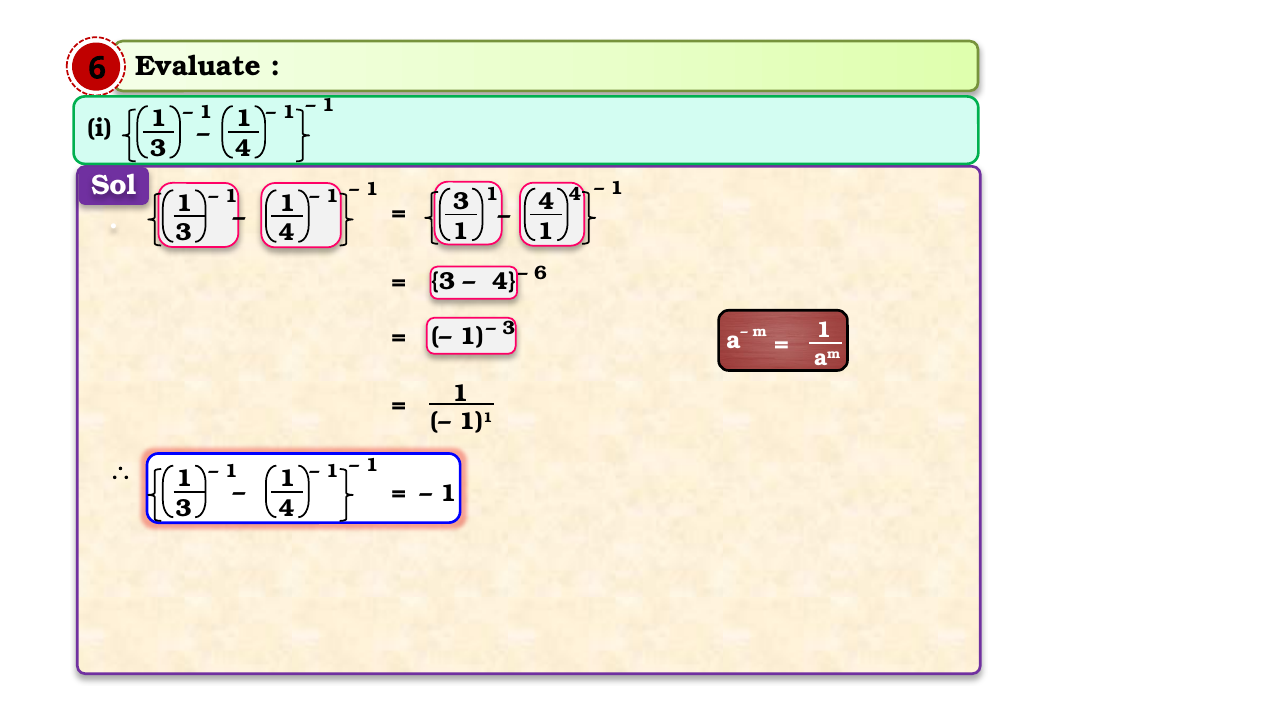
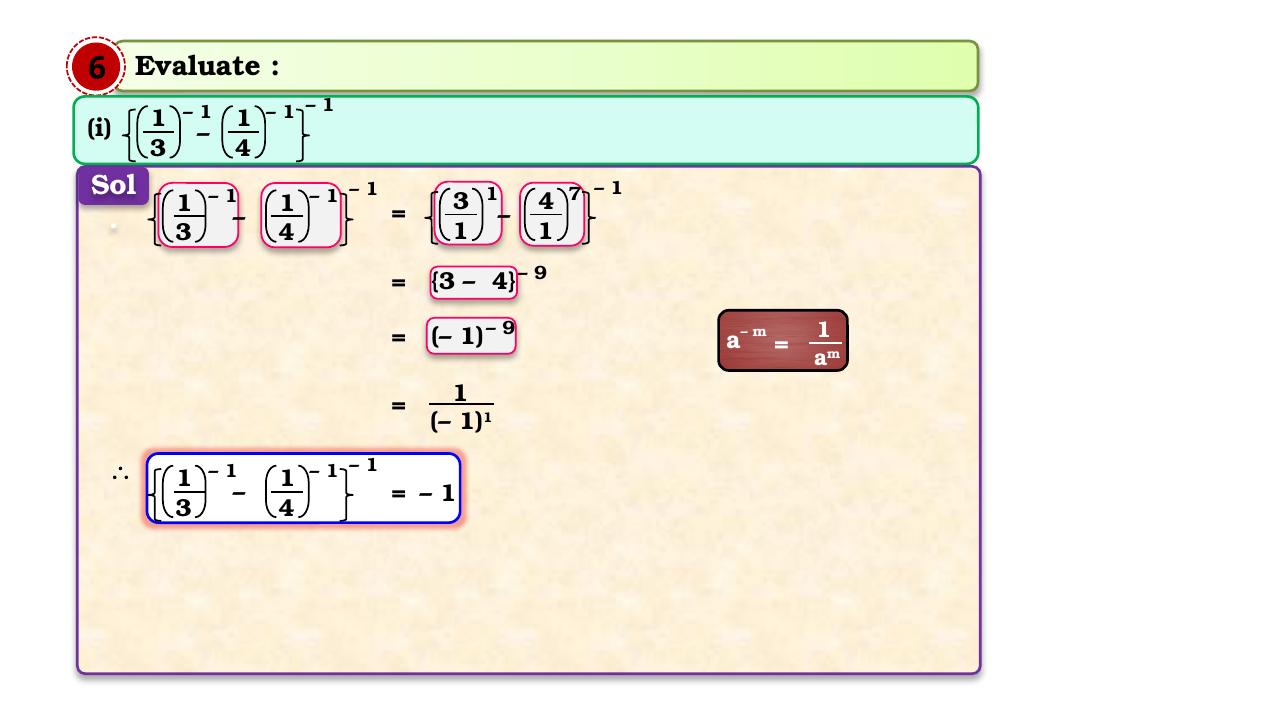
3 1 4: 4 -> 7 (575, 194)
6: 6 -> 9 (541, 273)
3: 3 -> 9 (509, 328)
